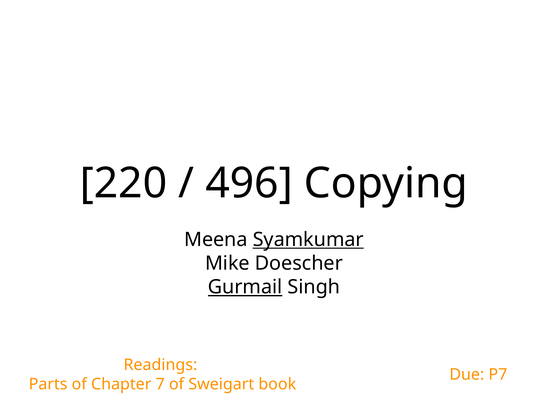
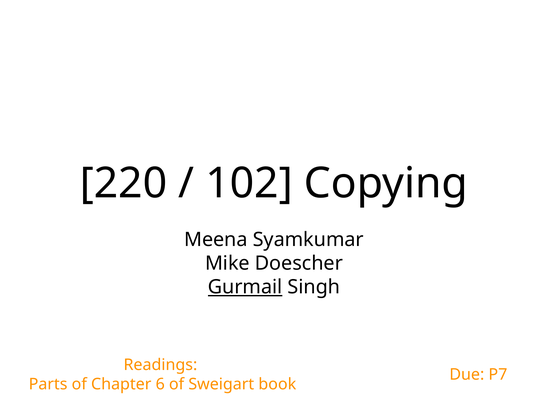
496: 496 -> 102 (249, 183)
Syamkumar underline: present -> none (308, 240)
7: 7 -> 6 (160, 384)
